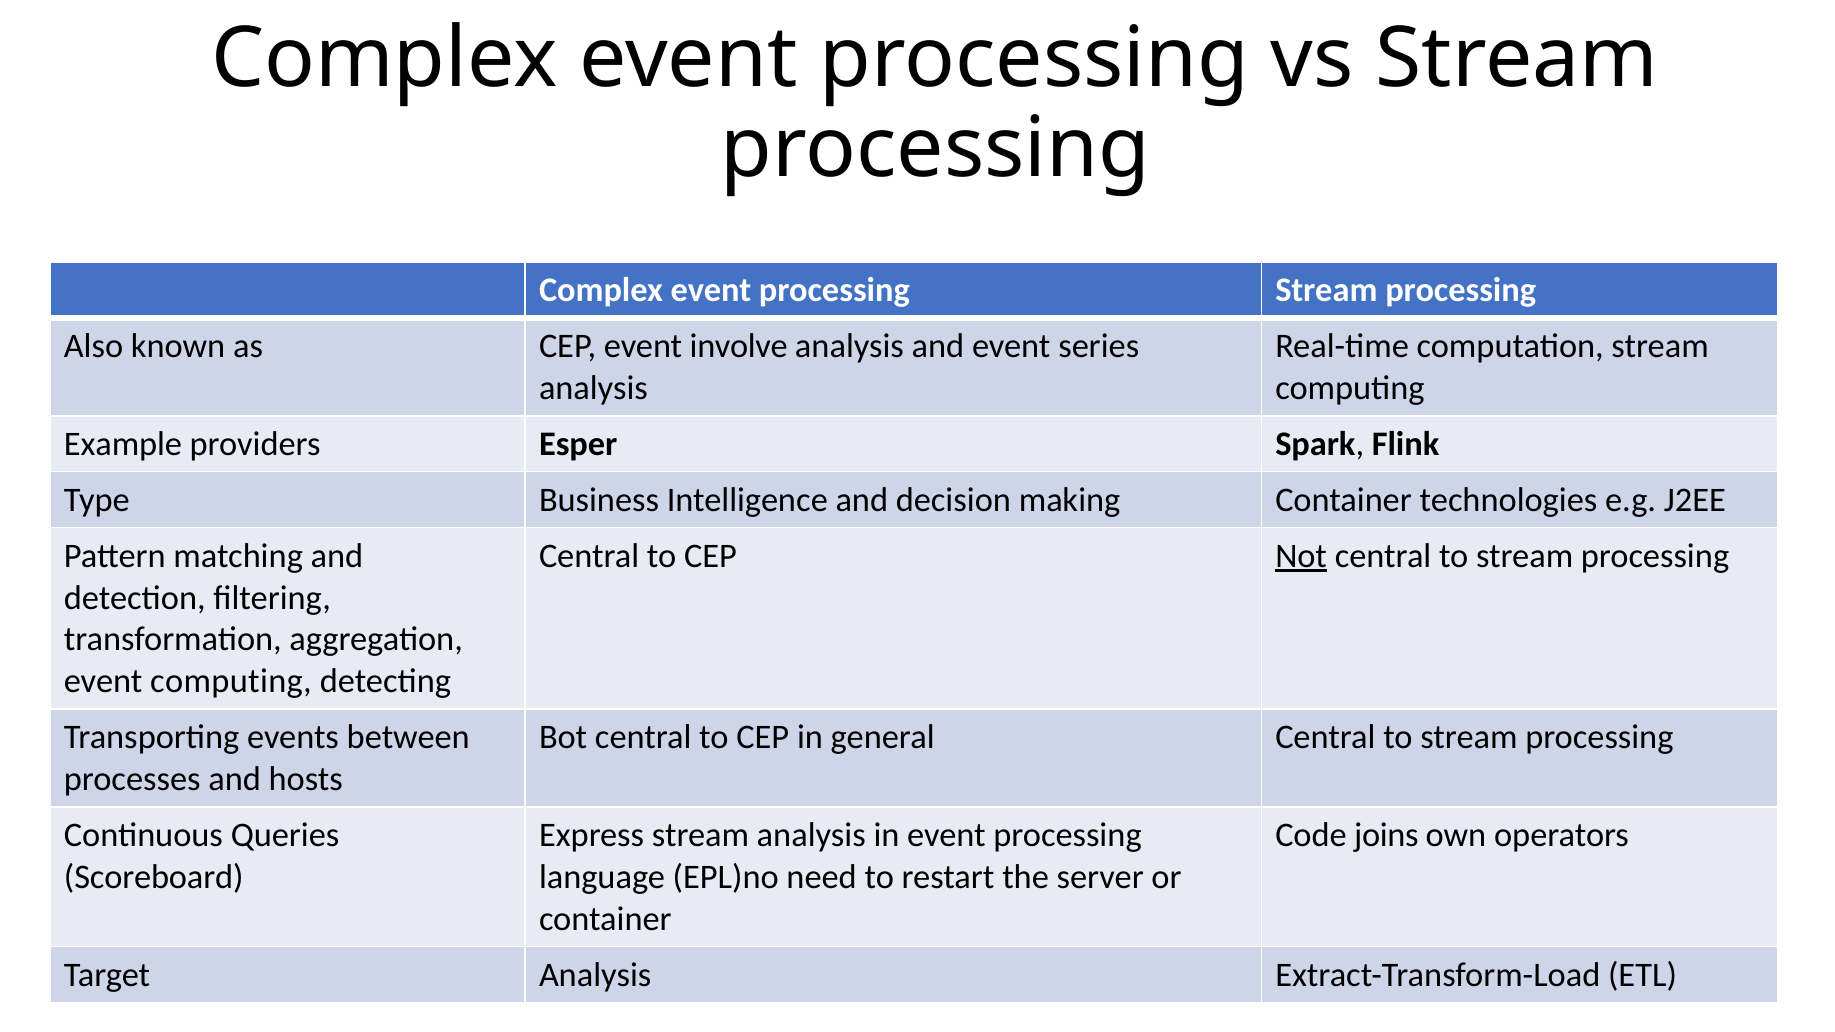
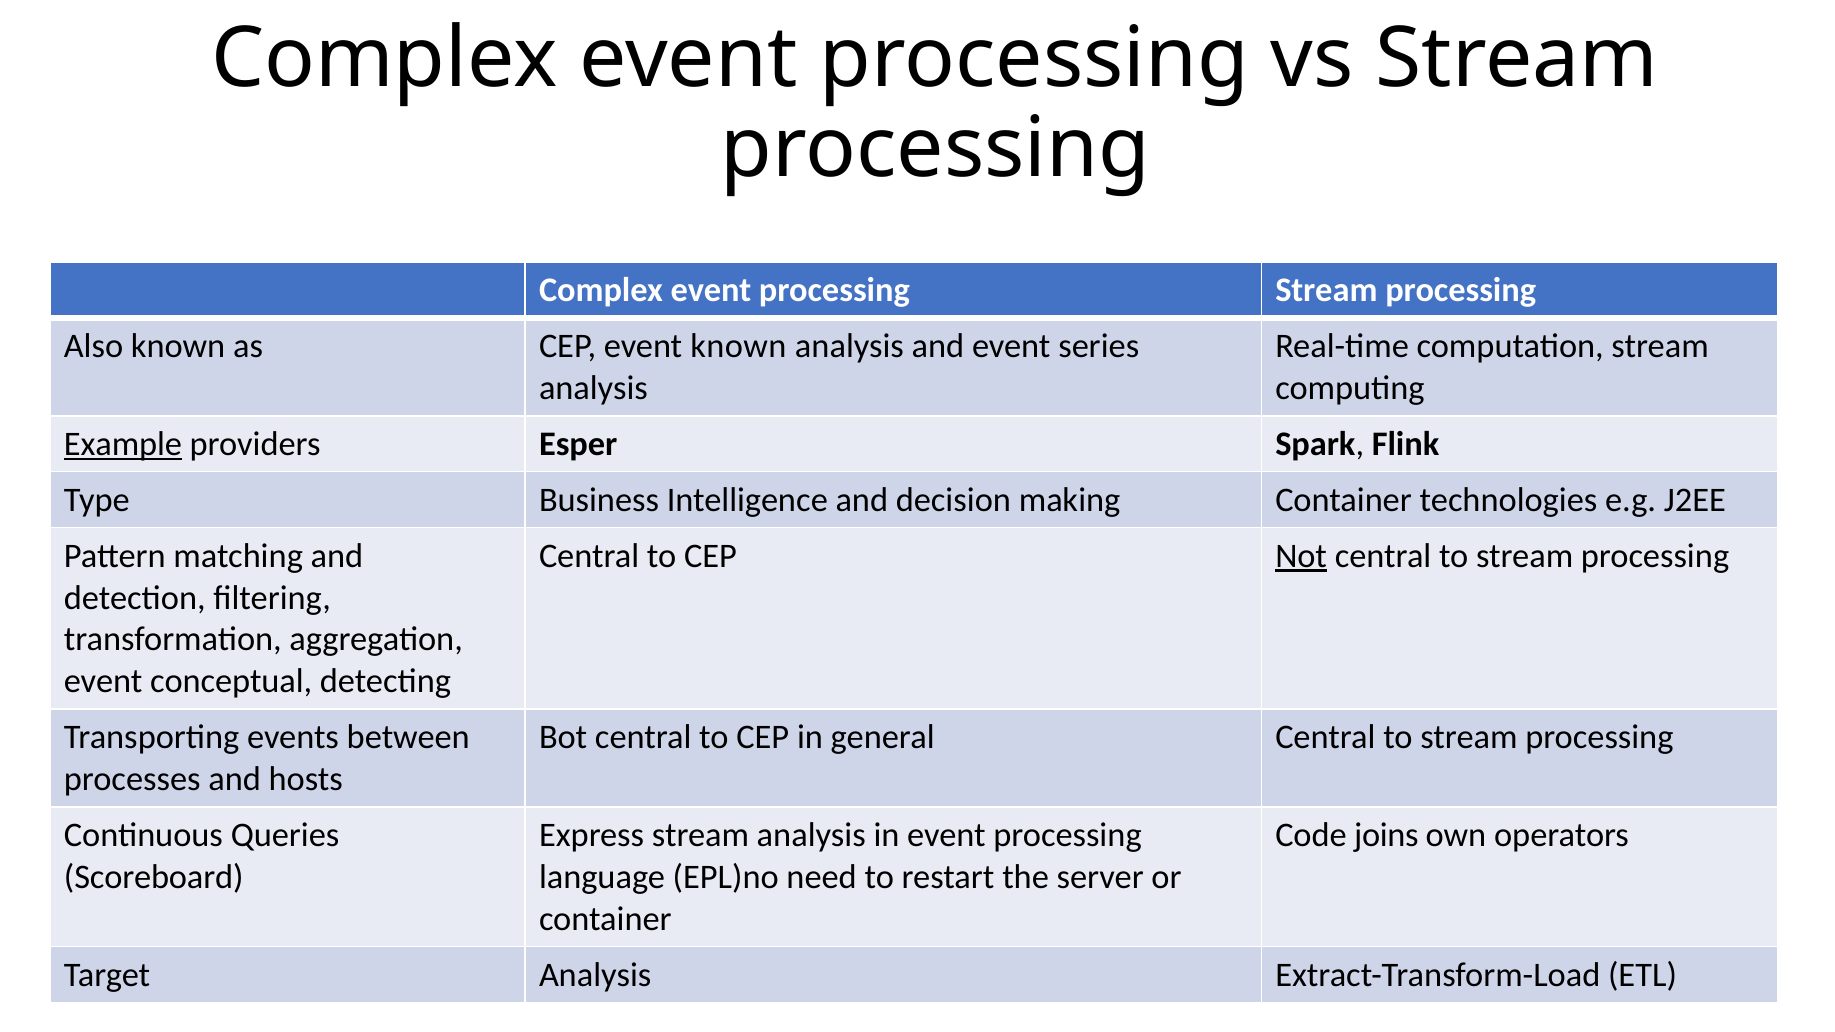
event involve: involve -> known (738, 346)
Example underline: none -> present (123, 444)
event computing: computing -> conceptual (231, 682)
